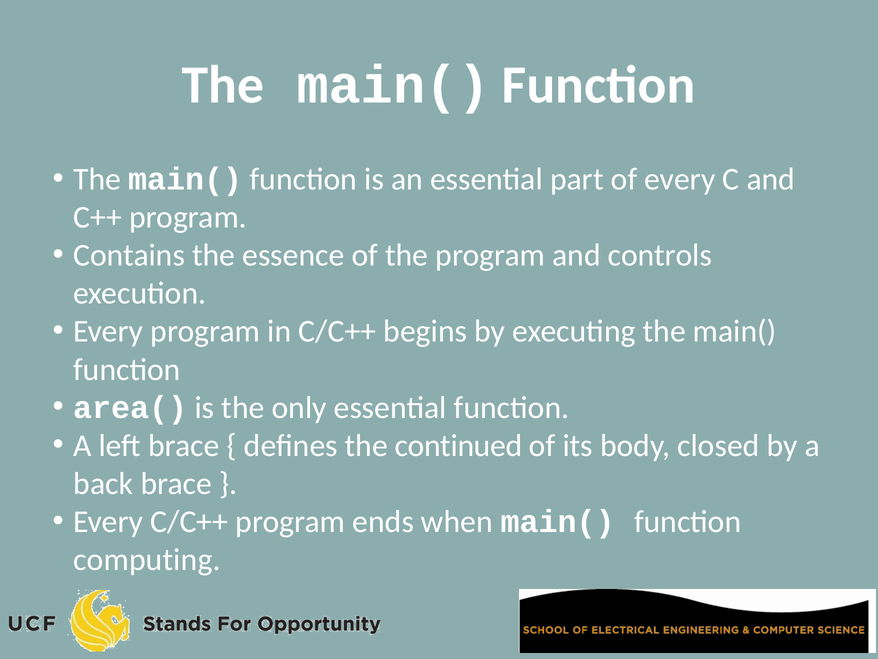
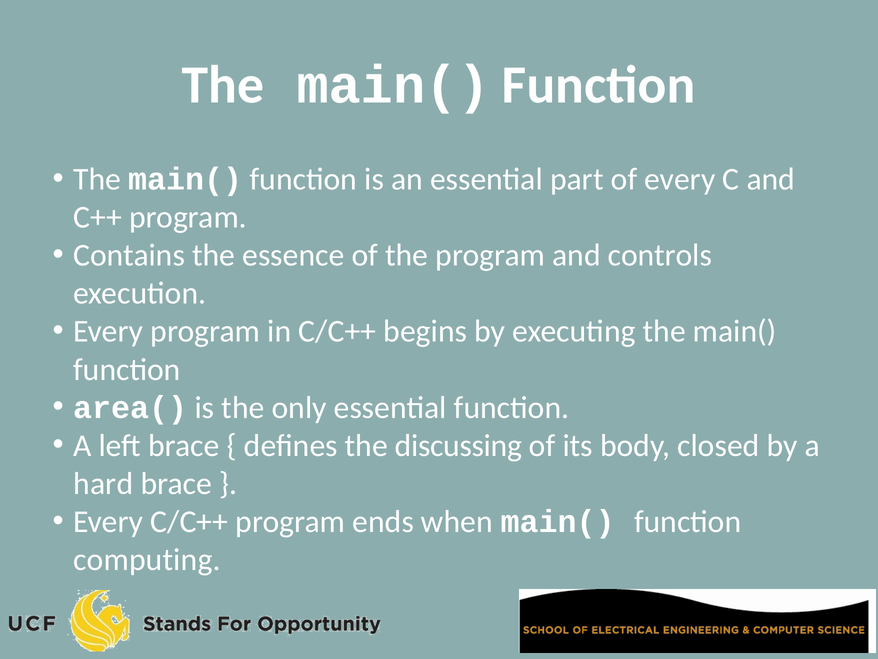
continued: continued -> discussing (459, 445)
back: back -> hard (103, 483)
